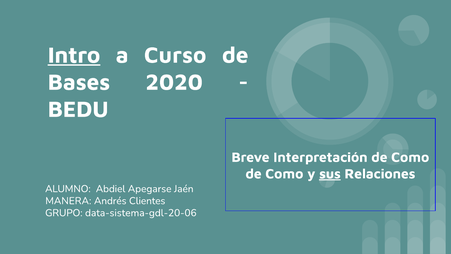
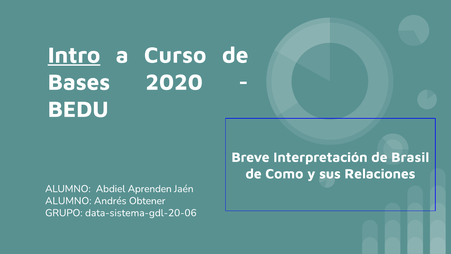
Interpretación de Como: Como -> Brasil (410, 157)
sus underline: present -> none (330, 174)
Apegarse: Apegarse -> Aprenden (150, 189)
MANERA: MANERA -> ALUMNO (68, 201)
Clientes: Clientes -> Obtener (147, 201)
